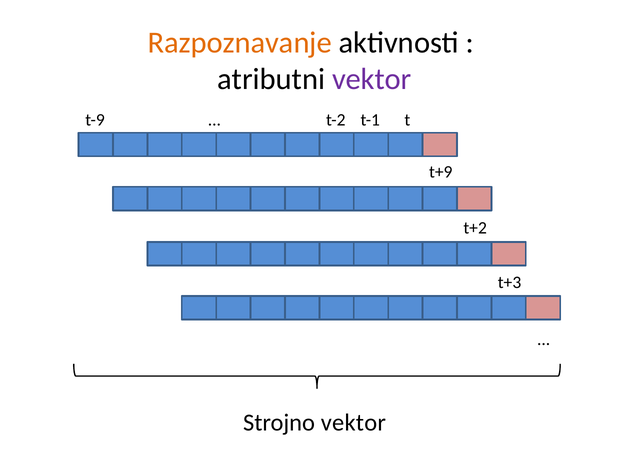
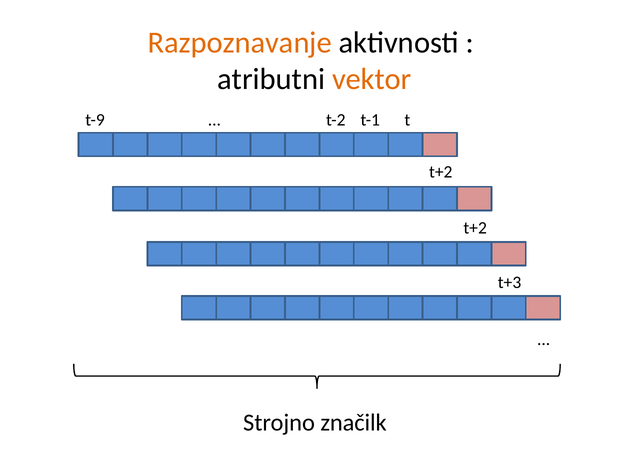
vektor colour: purple -> orange (372, 79)
t+9: t+9 -> t+2 (441, 172)
Strojno vektor: vektor -> značilk (354, 422)
